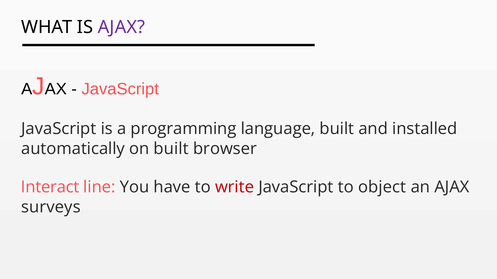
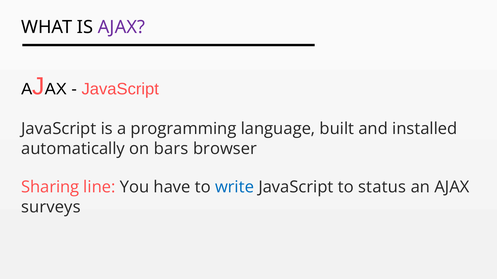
on built: built -> bars (171, 149)
Interact: Interact -> Sharing (50, 187)
write colour: red -> blue (235, 187)
object: object -> status (382, 187)
